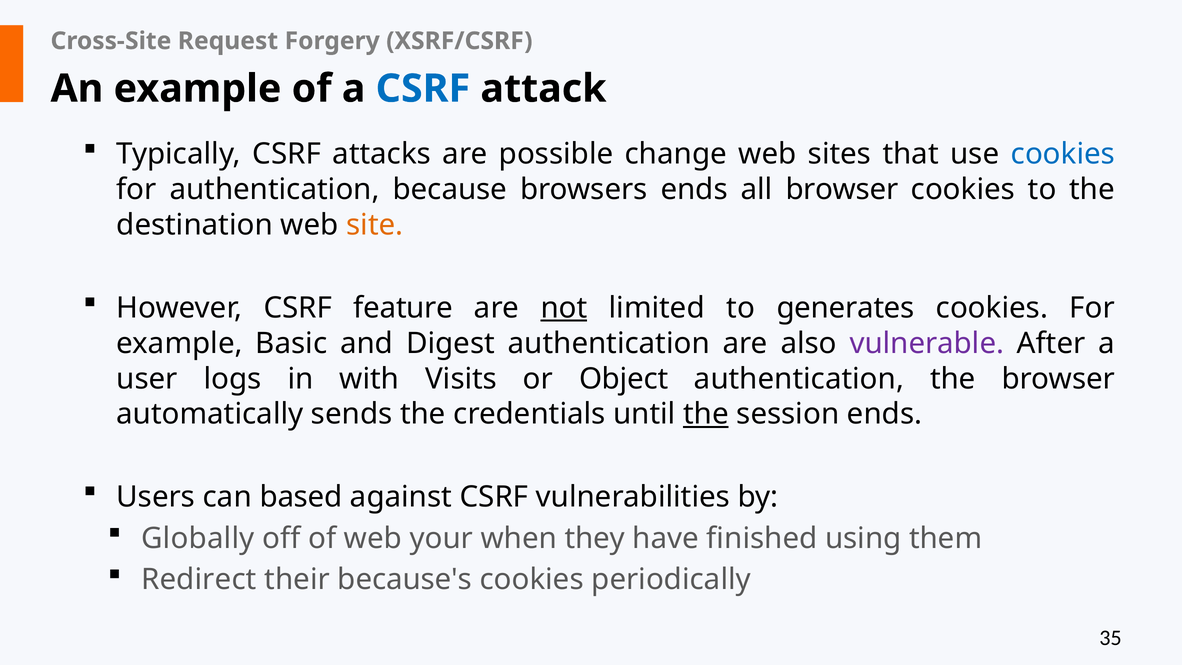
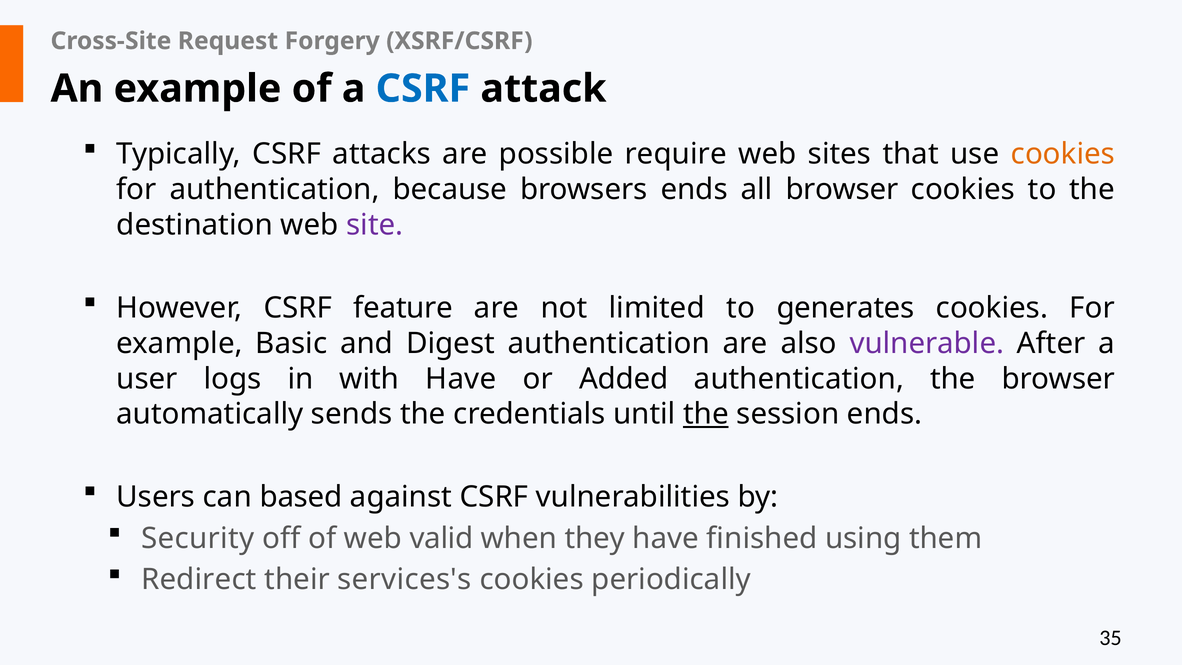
change: change -> require (676, 154)
cookies colour: blue -> orange (1063, 154)
site colour: orange -> purple (375, 225)
not underline: present -> none (564, 308)
with Visits: Visits -> Have (461, 379)
Object: Object -> Added (624, 379)
Globally: Globally -> Security (198, 538)
your: your -> valid (441, 538)
because's: because's -> services's (405, 580)
